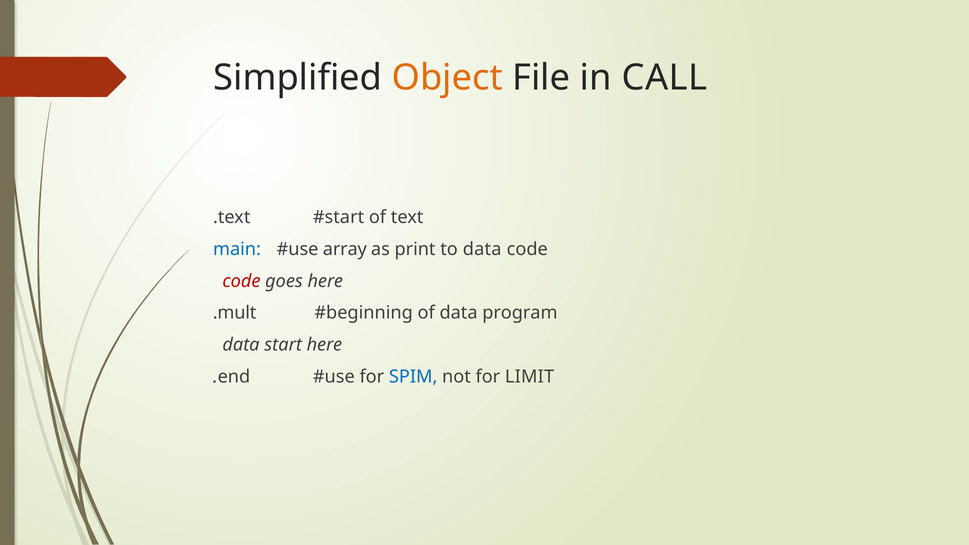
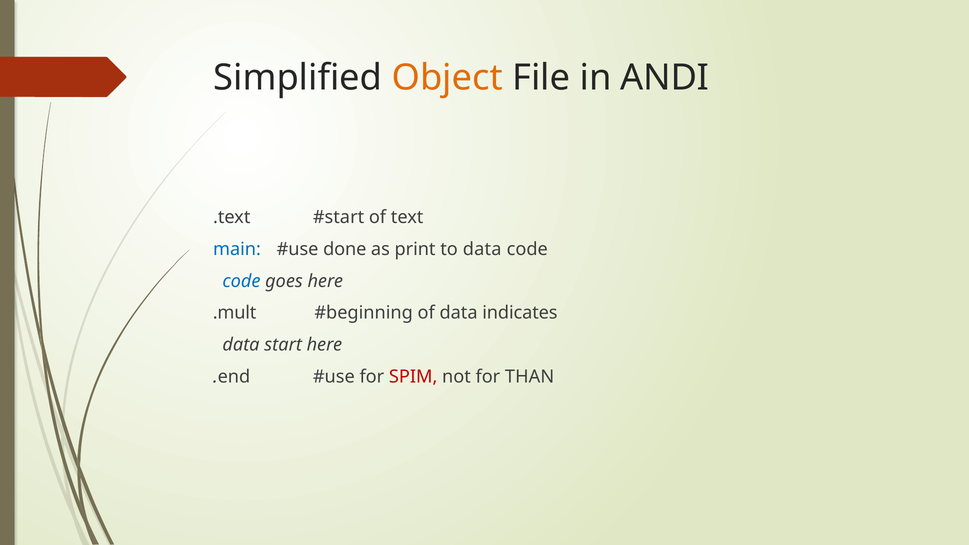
CALL: CALL -> ANDI (665, 78)
array: array -> done (345, 249)
code colour: red -> blue (241, 281)
program: program -> indicates (520, 313)
SPIM colour: blue -> red (413, 377)
LIMIT: LIMIT -> THAN (530, 377)
